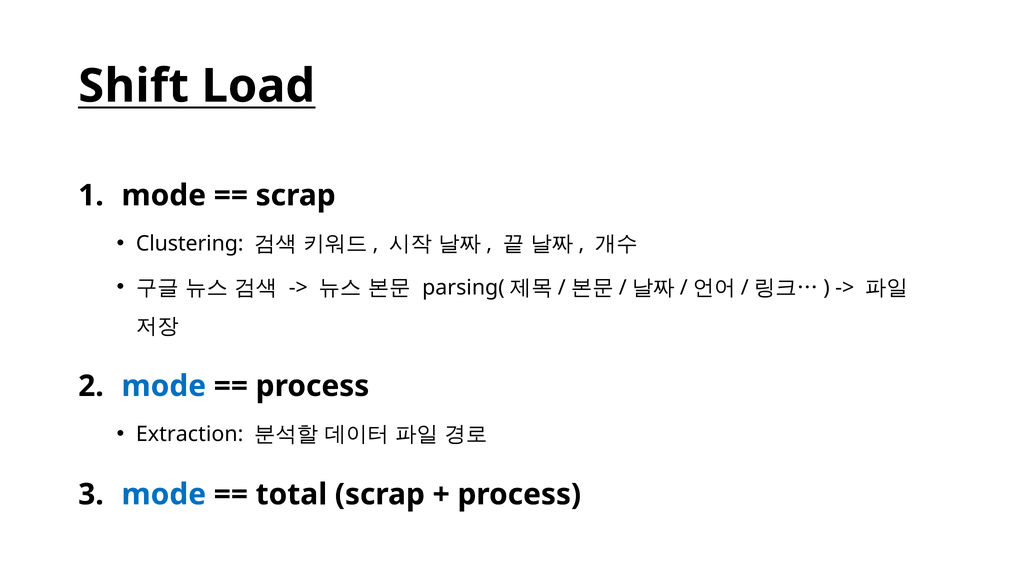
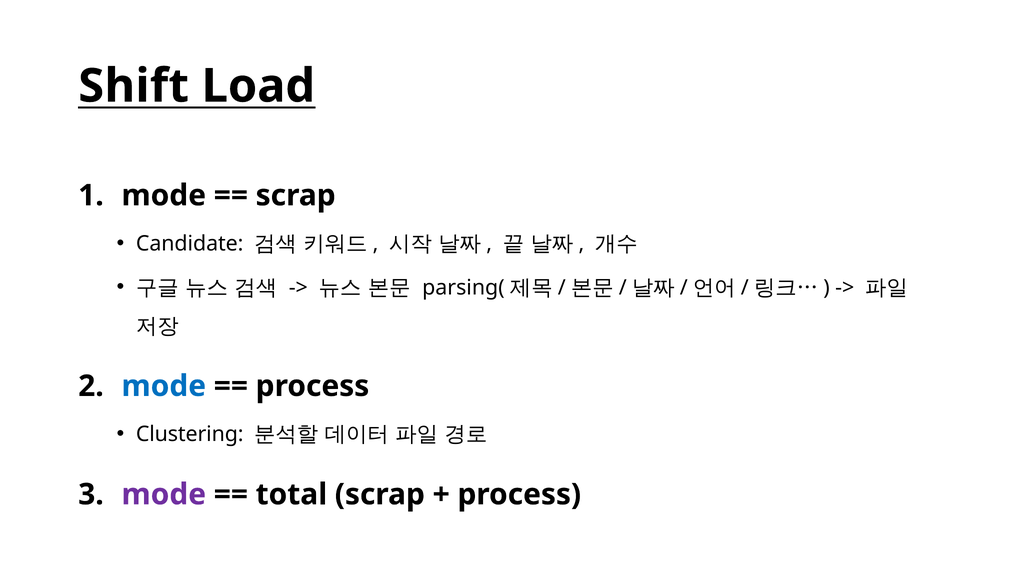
Clustering: Clustering -> Candidate (190, 244)
Extraction: Extraction -> Clustering (190, 435)
mode colour: blue -> purple (164, 495)
